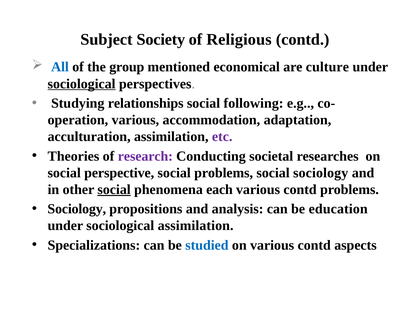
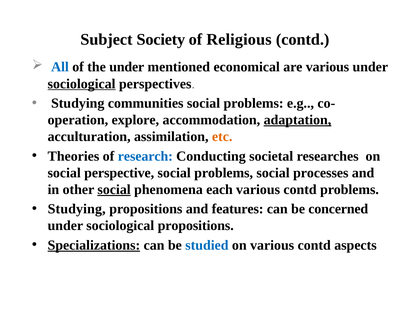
the group: group -> under (127, 67)
are culture: culture -> various (327, 67)
relationships: relationships -> communities (146, 103)
following: following -> problems (254, 103)
various: various -> explore (135, 120)
adaptation underline: none -> present (297, 120)
etc colour: purple -> orange (222, 137)
research colour: purple -> blue (145, 156)
social sociology: sociology -> processes (321, 173)
Sociology: Sociology -> Studying (77, 209)
analysis: analysis -> features (238, 209)
education: education -> concerned (338, 209)
sociological assimilation: assimilation -> propositions (196, 225)
Specializations underline: none -> present (94, 245)
